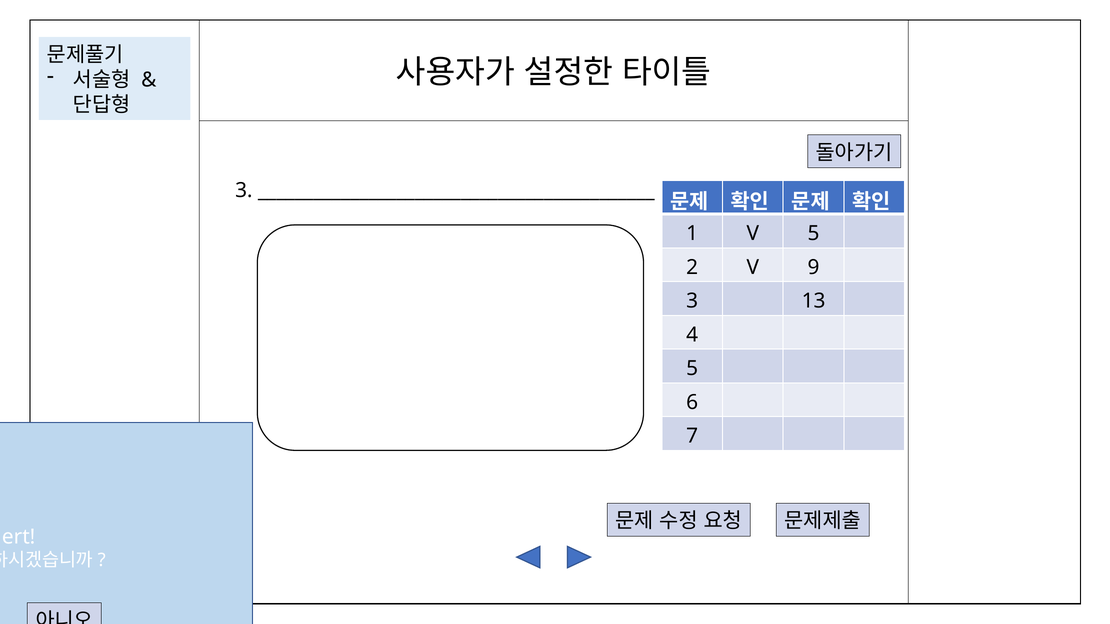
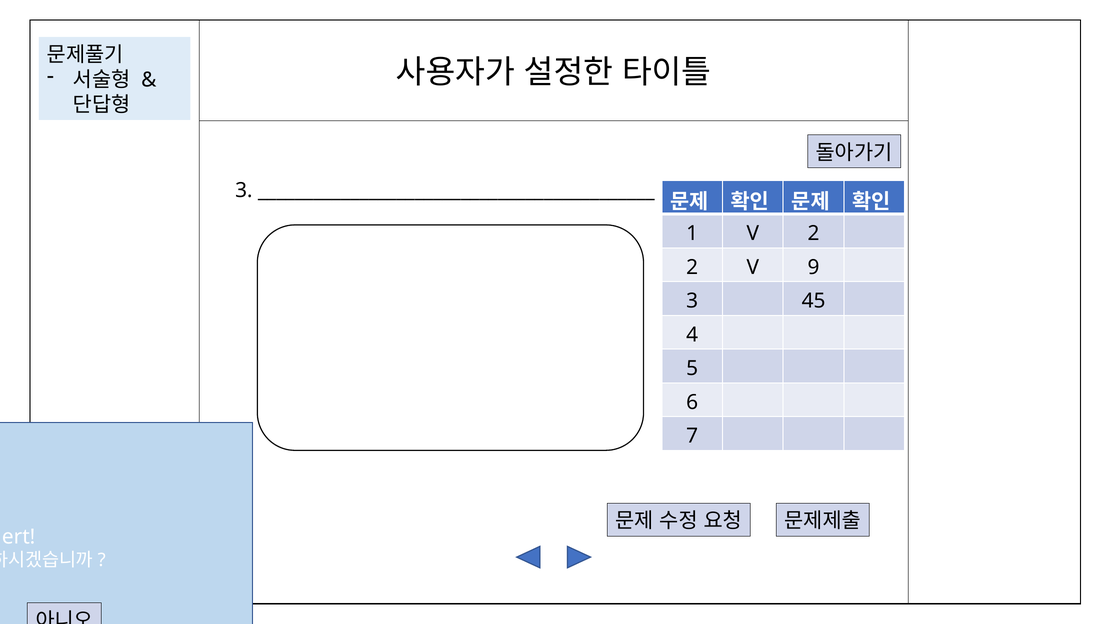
V 5: 5 -> 2 (814, 234)
13: 13 -> 45 (814, 301)
